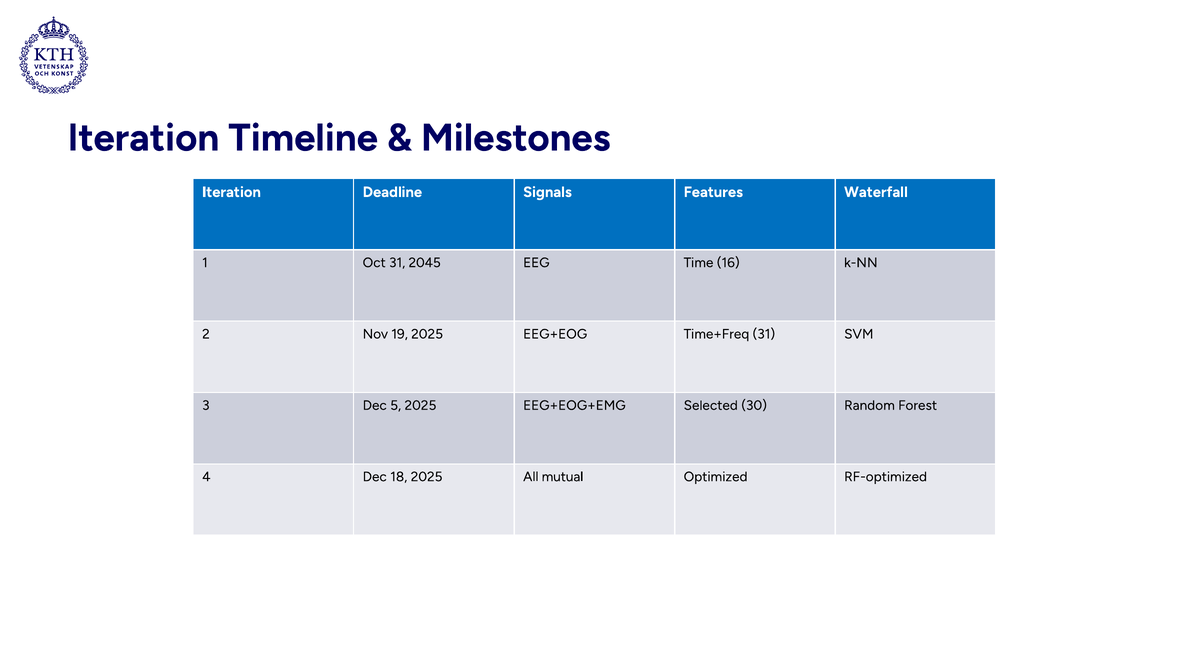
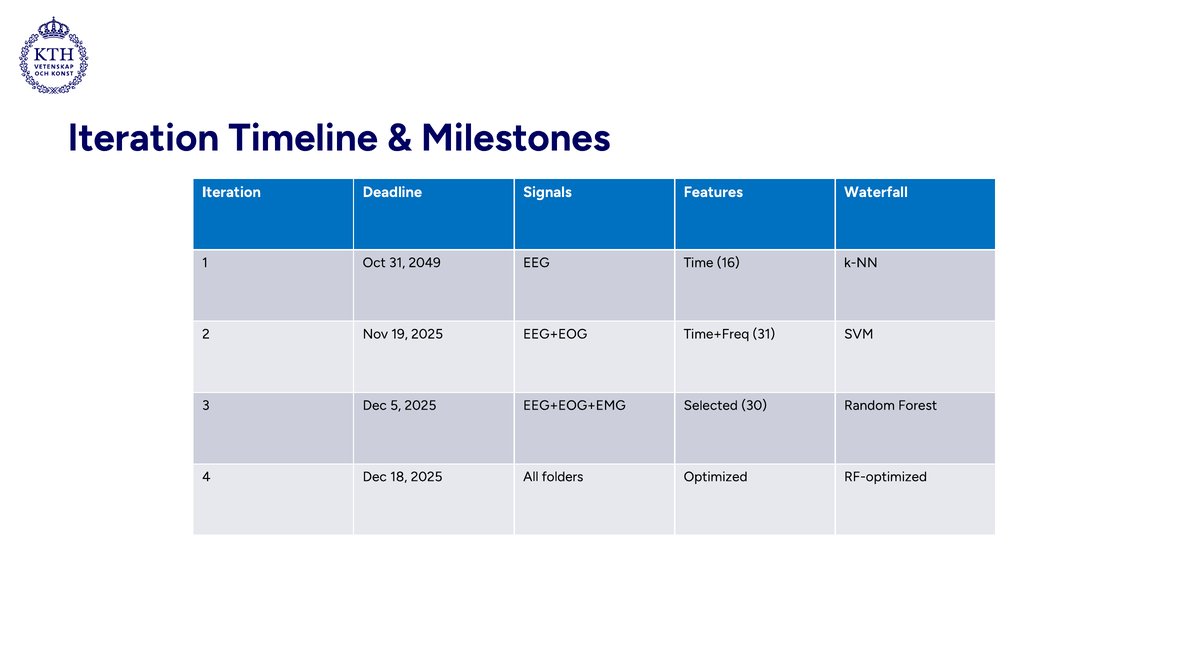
2045: 2045 -> 2049 (425, 263)
mutual: mutual -> folders (563, 477)
